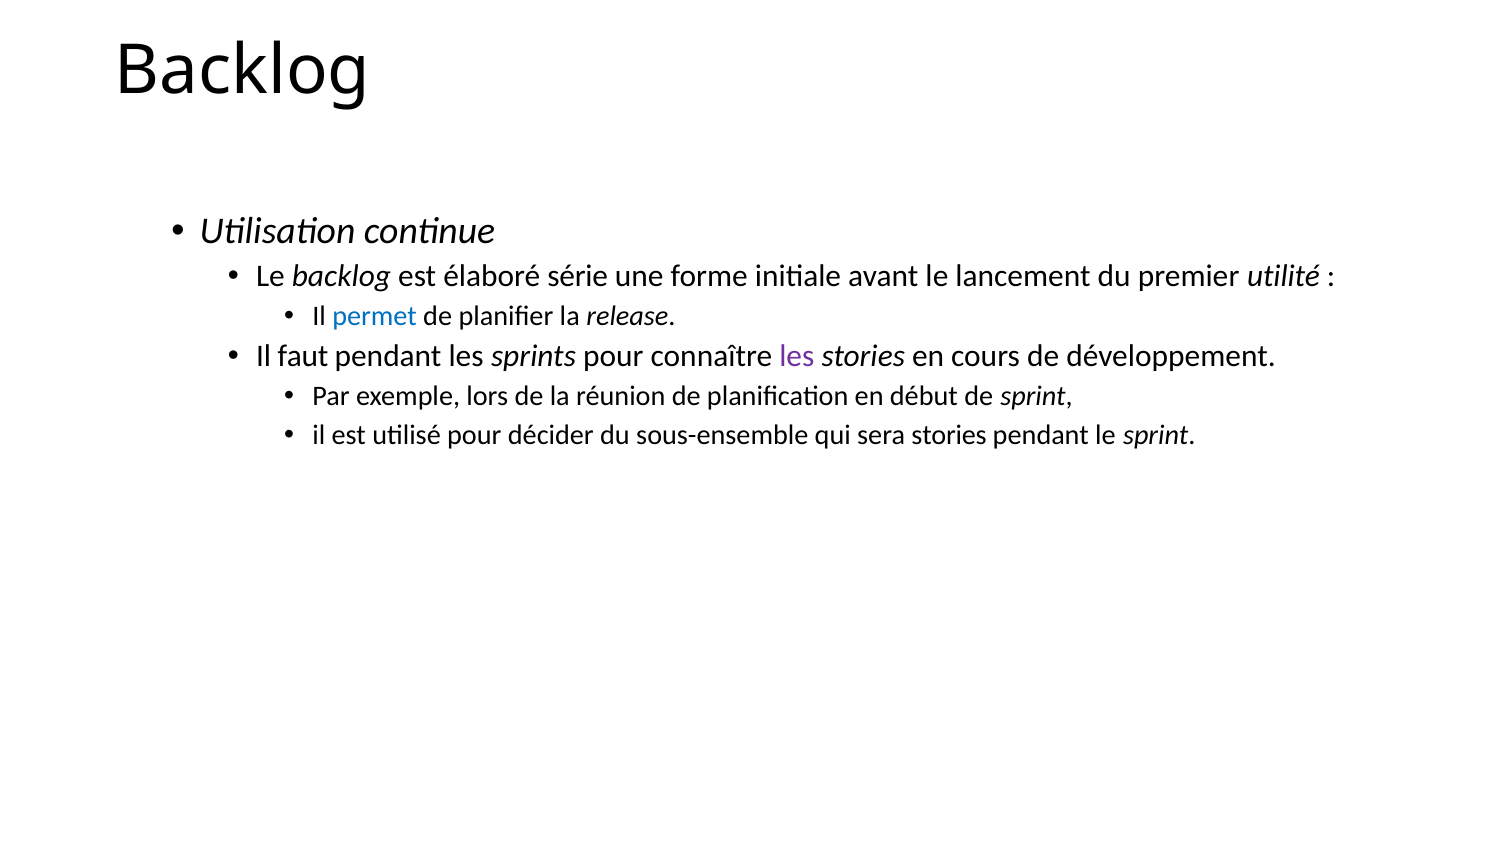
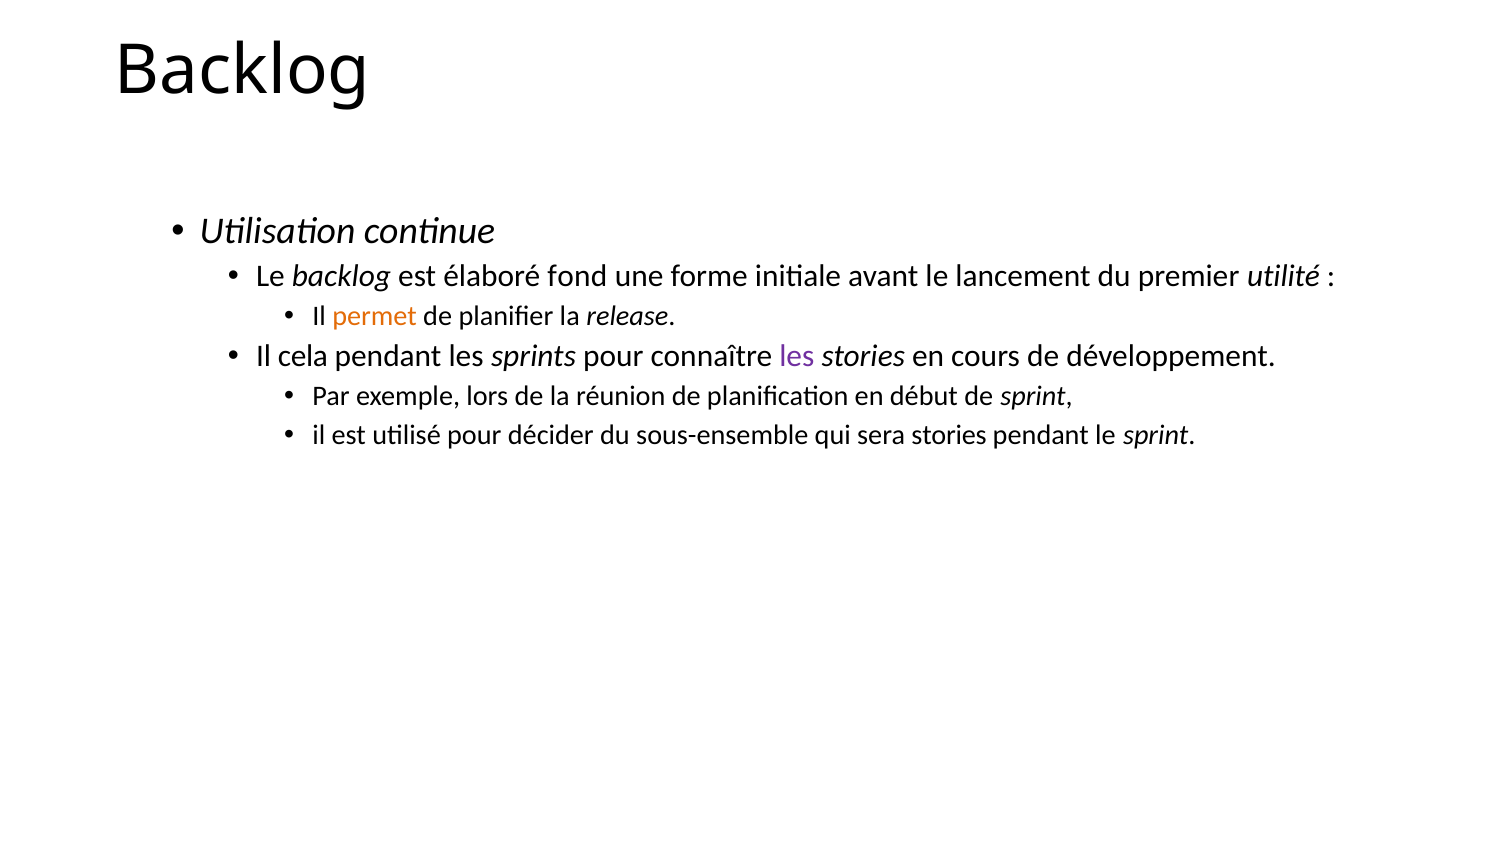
série: série -> fond (577, 277)
permet colour: blue -> orange (375, 317)
faut: faut -> cela (303, 357)
